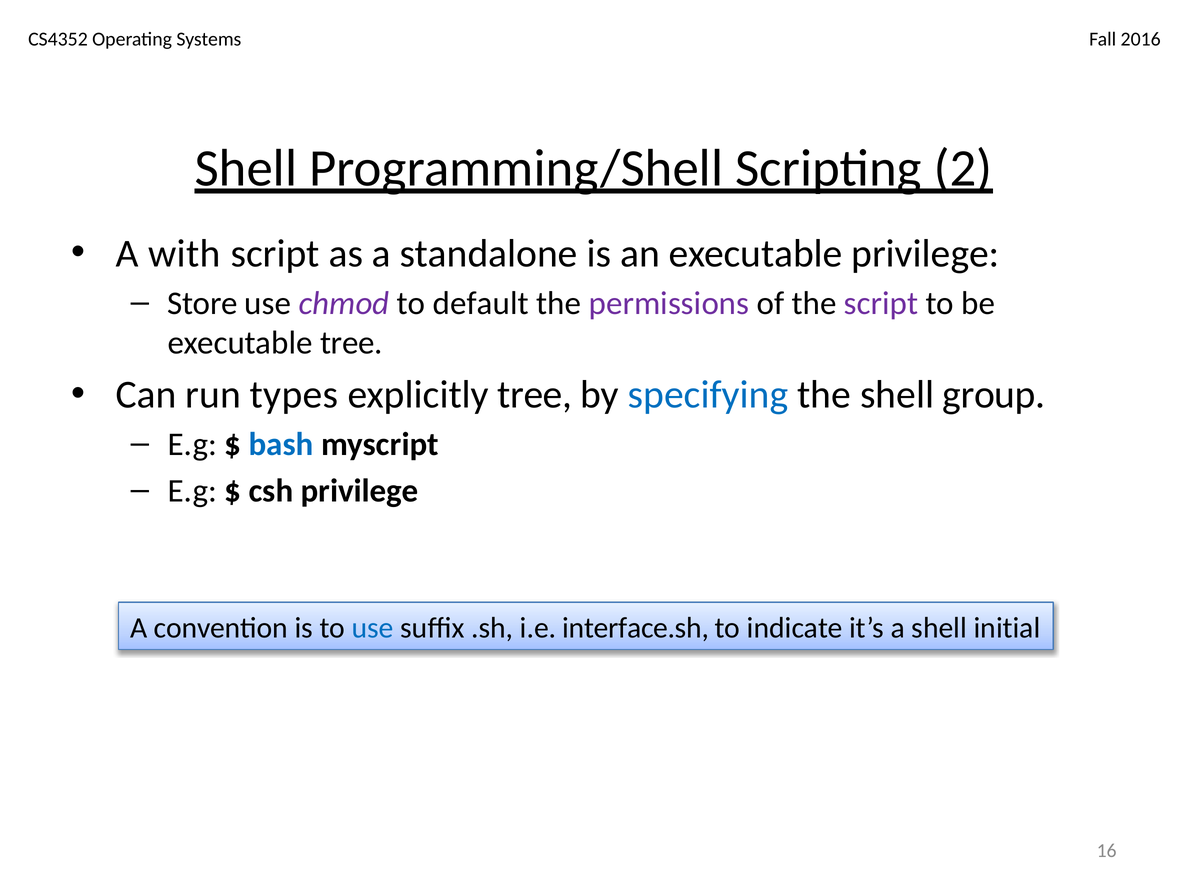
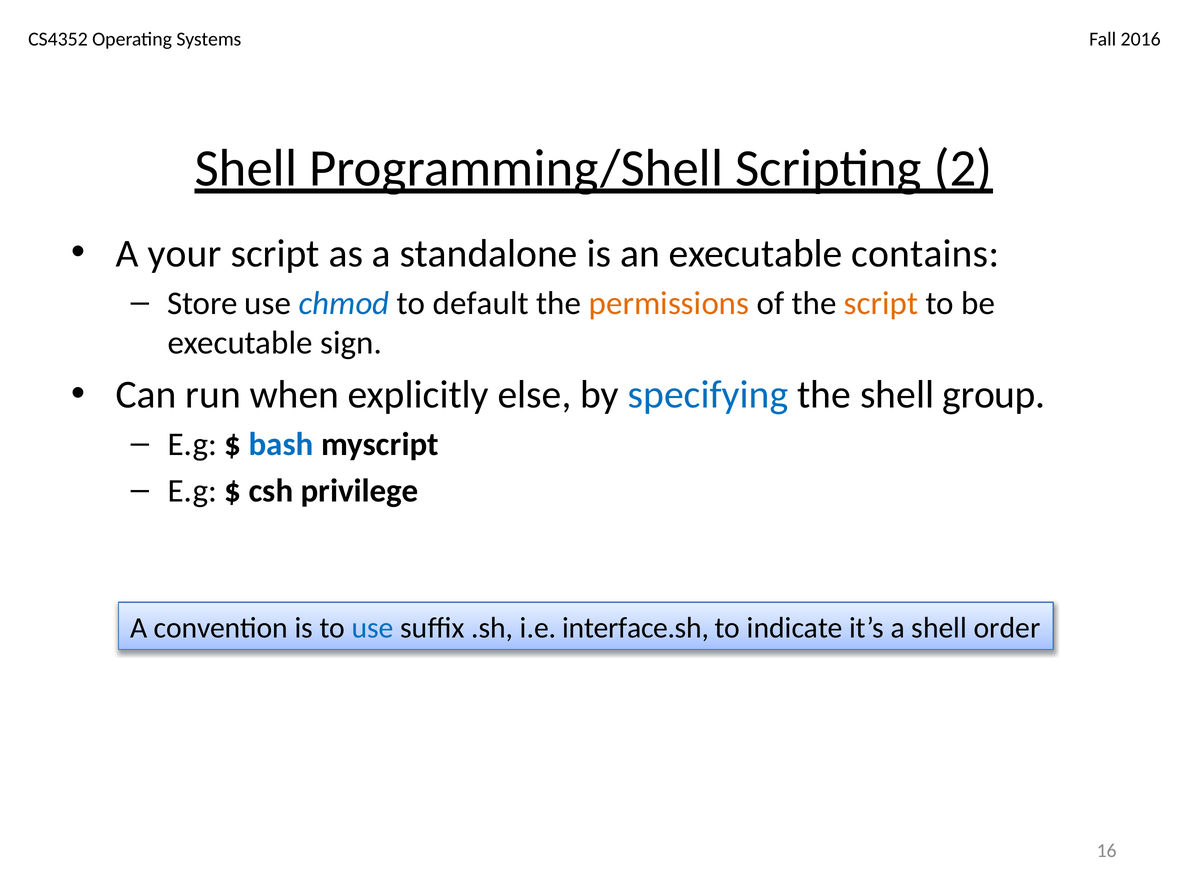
with: with -> your (184, 253)
executable privilege: privilege -> contains (925, 253)
chmod colour: purple -> blue (344, 303)
permissions colour: purple -> orange (669, 303)
script colour: purple -> orange (881, 303)
executable tree: tree -> sign (351, 343)
types: types -> when (294, 395)
explicitly tree: tree -> else (535, 395)
initial: initial -> order (1007, 628)
